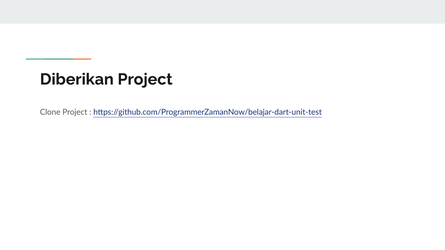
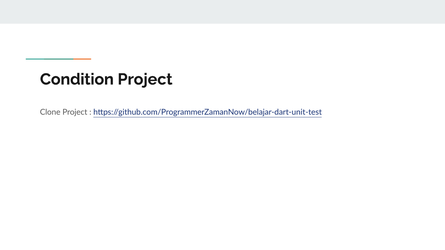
Diberikan: Diberikan -> Condition (77, 79)
